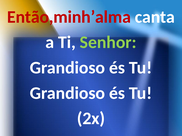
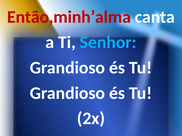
Senhor colour: light green -> light blue (108, 42)
